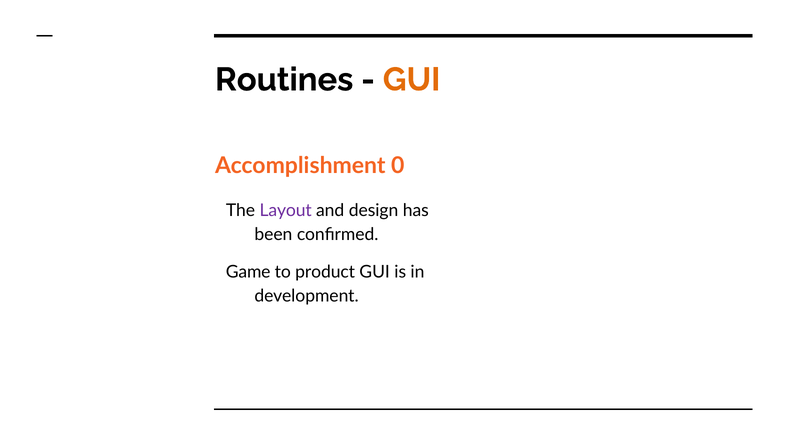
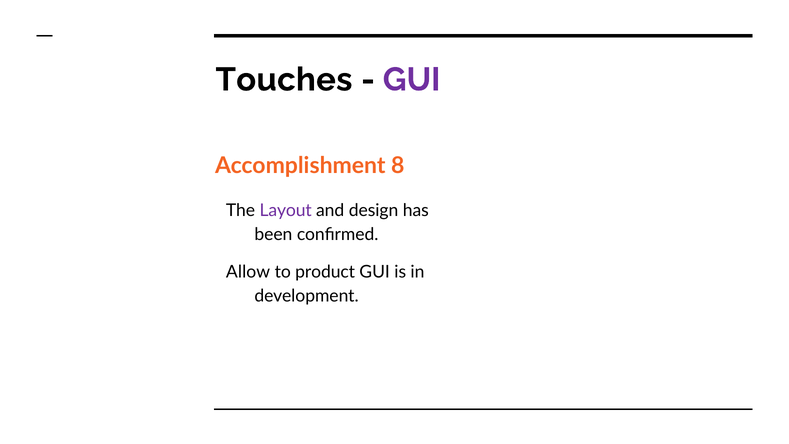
Routines: Routines -> Touches (284, 80)
GUI colour: orange -> purple (412, 80)
0: 0 -> 8 (398, 166)
Game: Game -> Allow (248, 272)
